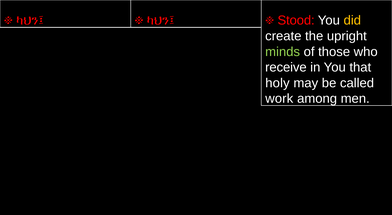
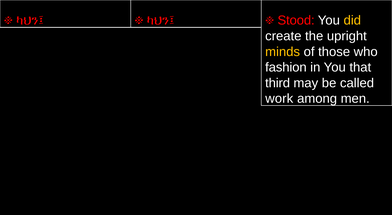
minds colour: light green -> yellow (283, 52)
receive: receive -> fashion (286, 68)
holy: holy -> third (278, 83)
